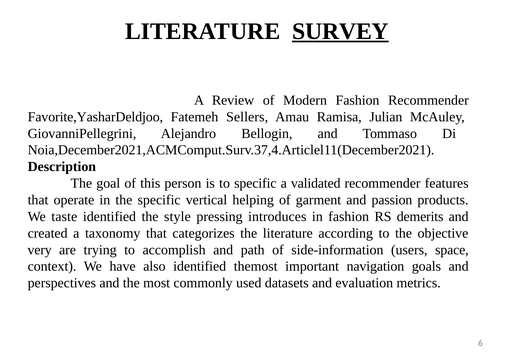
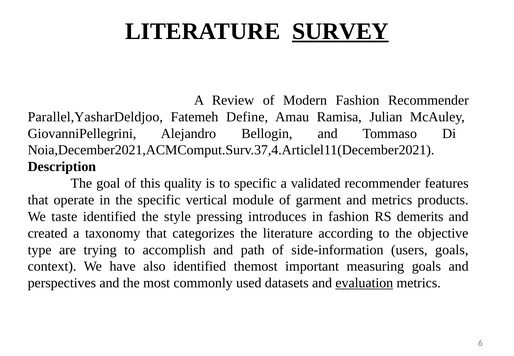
Favorite,YasharDeldjoo: Favorite,YasharDeldjoo -> Parallel,YasharDeldjoo (95, 117)
Sellers: Sellers -> Define (247, 117)
person: person -> quality (183, 183)
helping: helping -> module (253, 200)
and passion: passion -> metrics (392, 200)
very: very -> type (40, 250)
users space: space -> goals (452, 250)
navigation: navigation -> measuring (375, 266)
evaluation underline: none -> present (364, 283)
